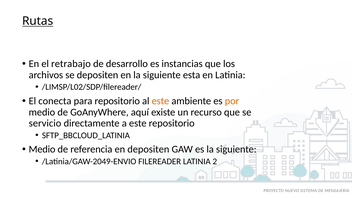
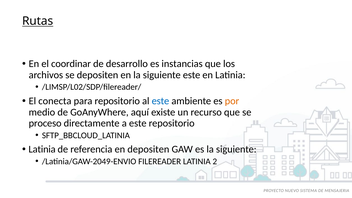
retrabajo: retrabajo -> coordinar (71, 64)
siguiente esta: esta -> este (192, 75)
este colour: orange -> blue (160, 101)
servicio: servicio -> proceso (45, 123)
Medio: Medio -> Latinia (42, 149)
